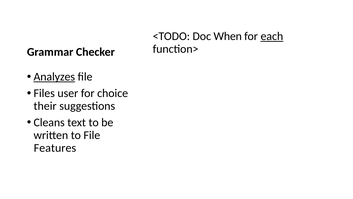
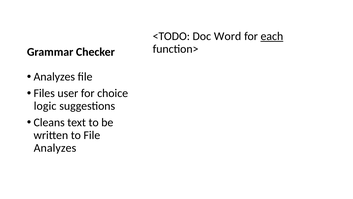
When: When -> Word (228, 36)
Analyzes underline: present -> none (54, 77)
their: their -> logic (45, 106)
Features: Features -> Analyzes (55, 148)
